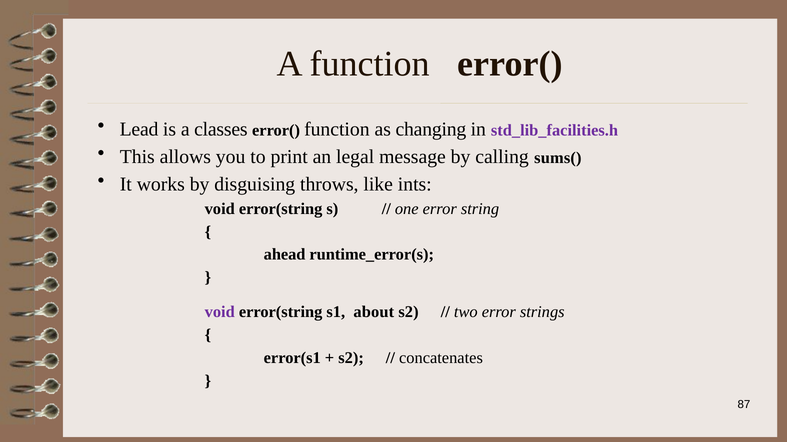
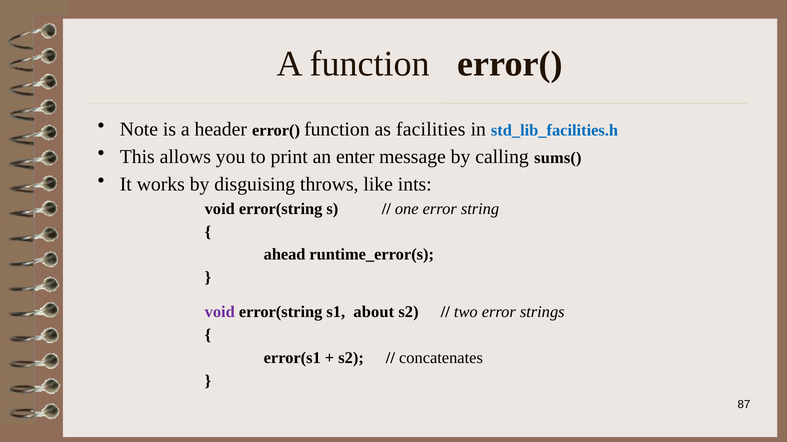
Lead: Lead -> Note (139, 129)
classes: classes -> header (221, 129)
changing: changing -> facilities (431, 129)
std_lib_facilities.h colour: purple -> blue (555, 130)
legal: legal -> enter (355, 157)
